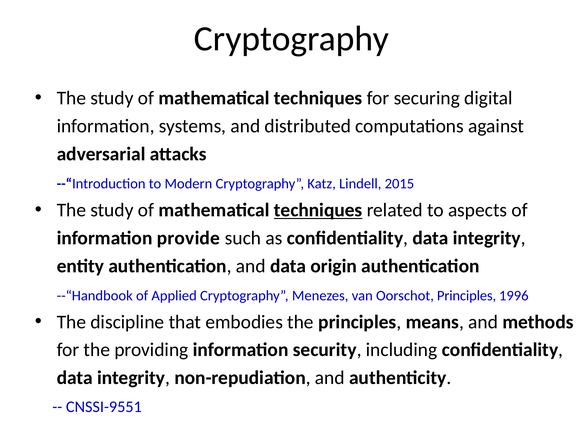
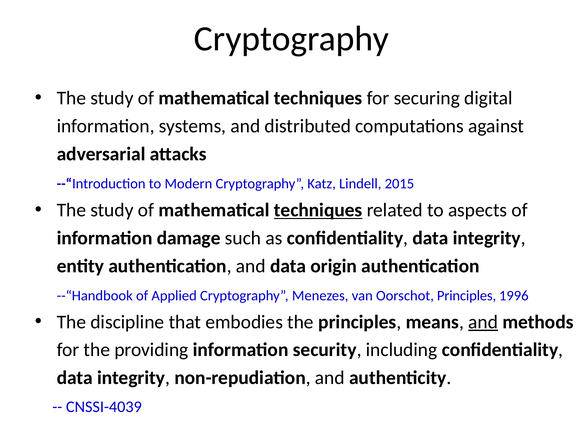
provide: provide -> damage (189, 238)
and underline: none -> present (483, 322)
CNSSI-9551: CNSSI-9551 -> CNSSI-4039 (104, 407)
